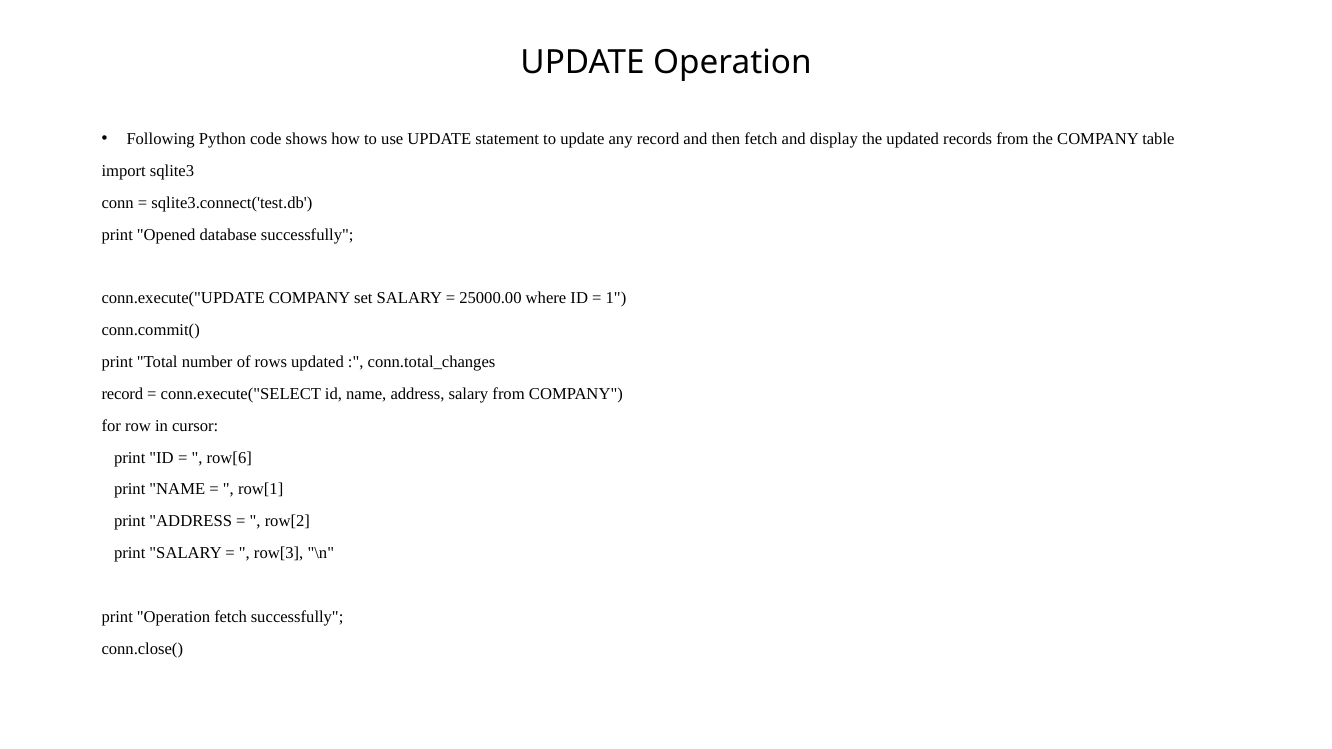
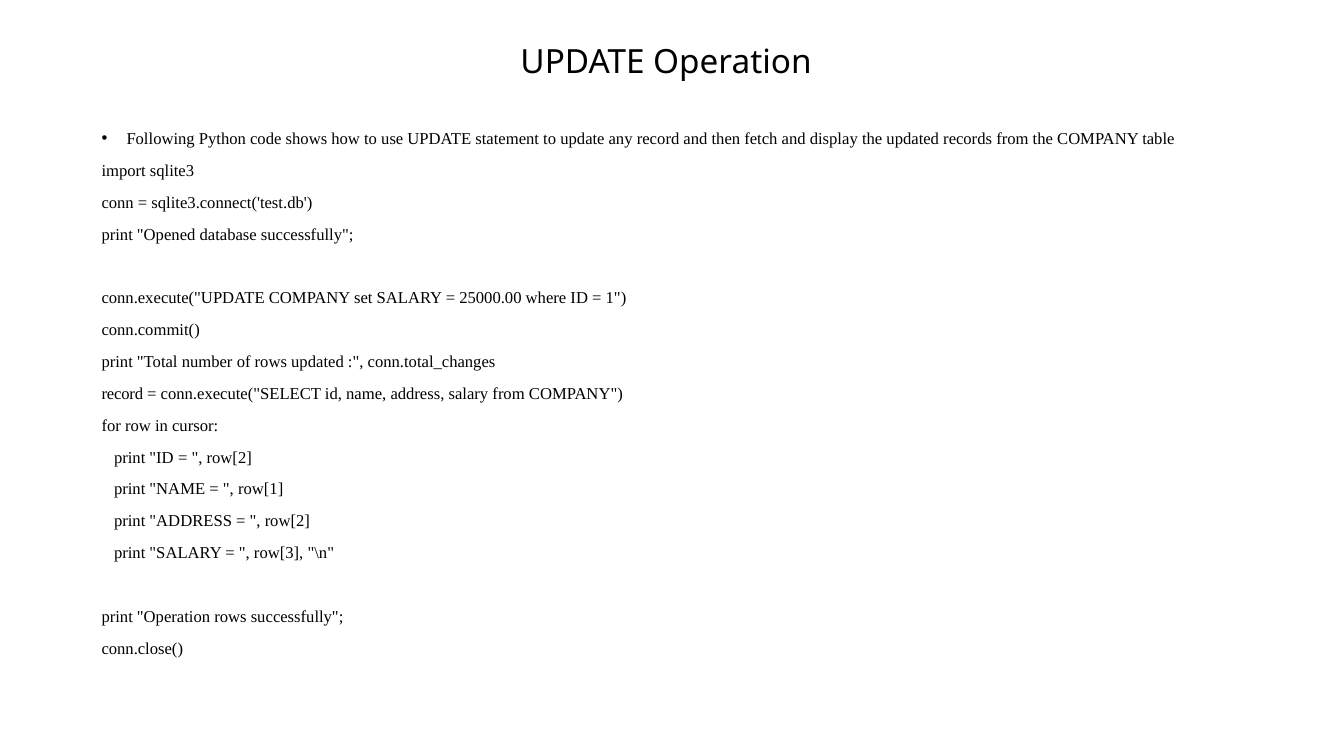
row[6: row[6 -> row[2 (229, 458)
Operation fetch: fetch -> rows (230, 617)
